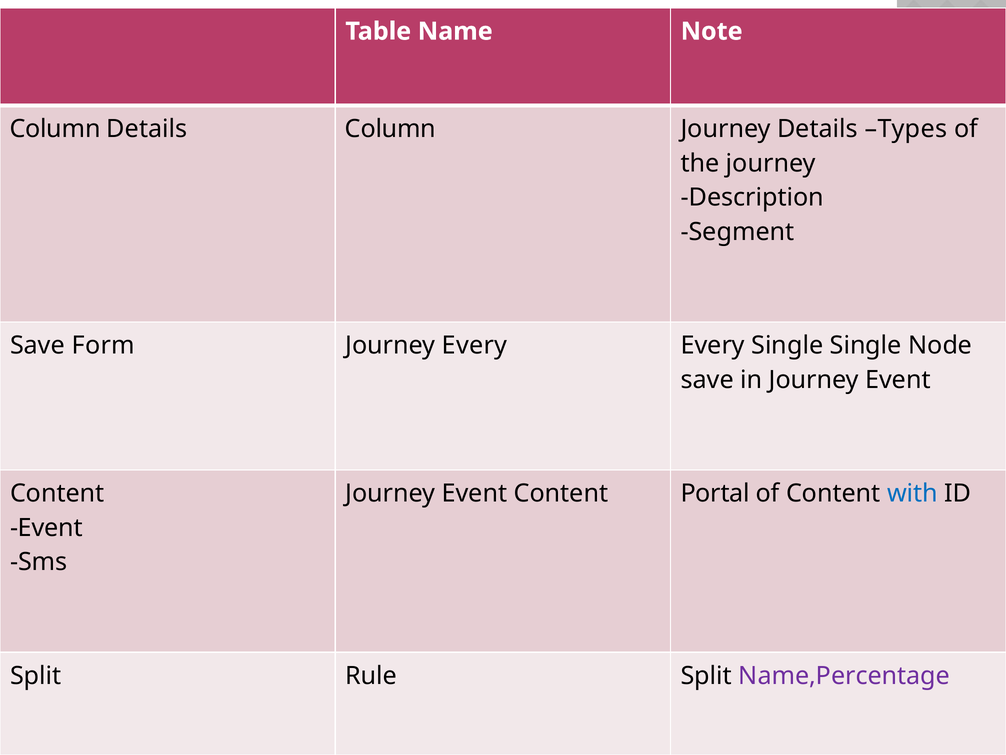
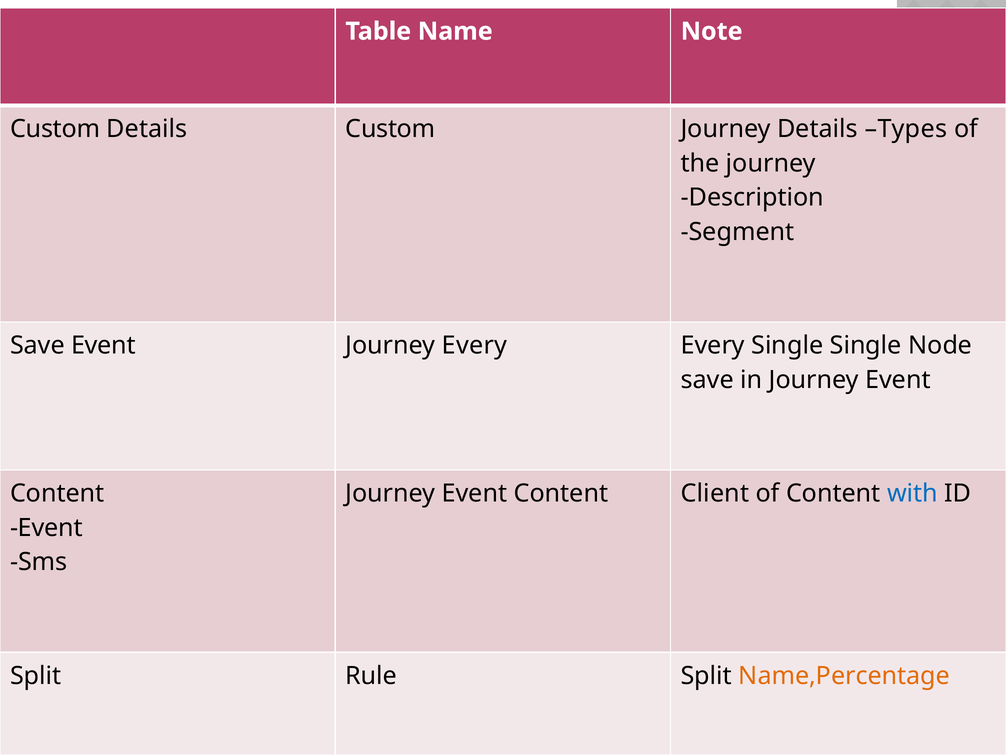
Column: Column -> Custom (55, 129)
Details Column: Column -> Custom (390, 129)
Save Form: Form -> Event (104, 345)
Portal: Portal -> Client (715, 493)
Name,Percentage colour: purple -> orange (844, 675)
